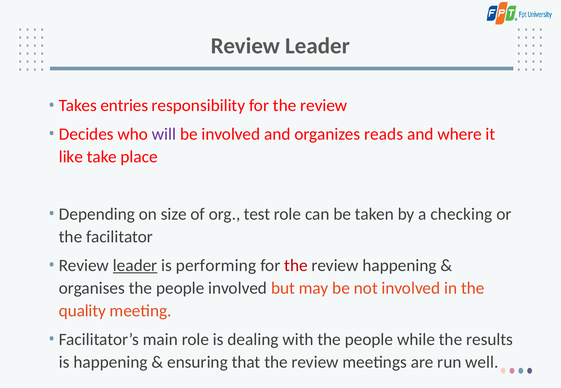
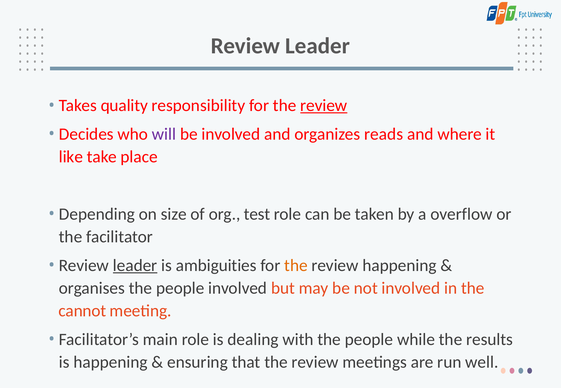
entries: entries -> quality (124, 106)
review underline: none -> present (324, 106)
checking: checking -> overflow (461, 214)
performing: performing -> ambiguities (216, 266)
the colour: red -> orange (296, 266)
quality: quality -> cannot (82, 311)
